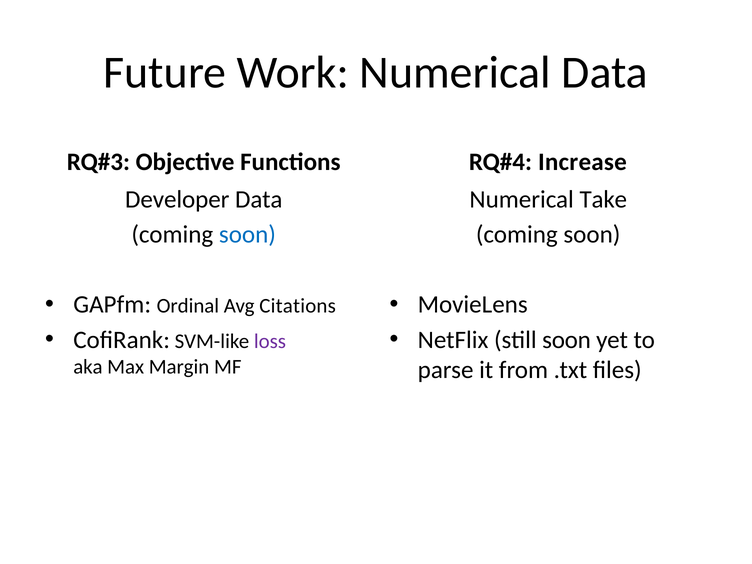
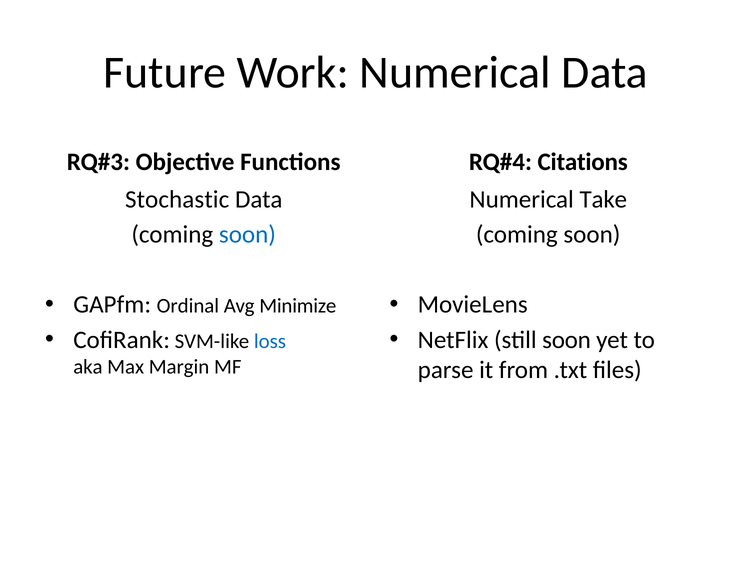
Increase: Increase -> Citations (583, 162)
Developer: Developer -> Stochastic (177, 199)
Citations: Citations -> Minimize (298, 306)
loss colour: purple -> blue (270, 341)
